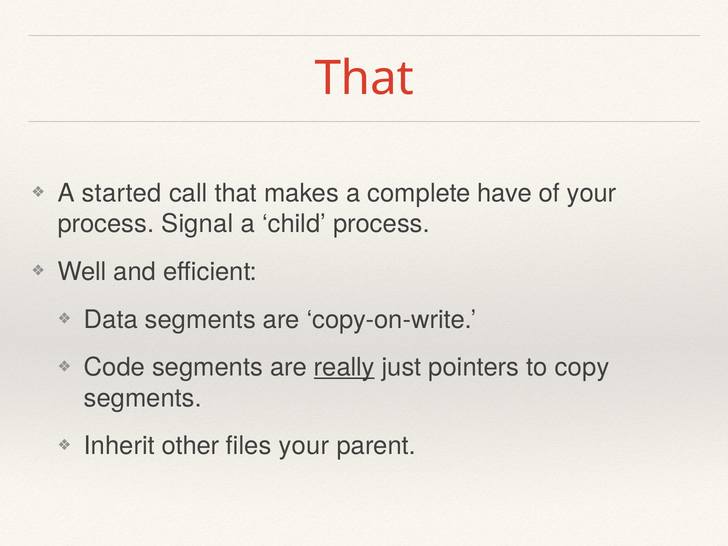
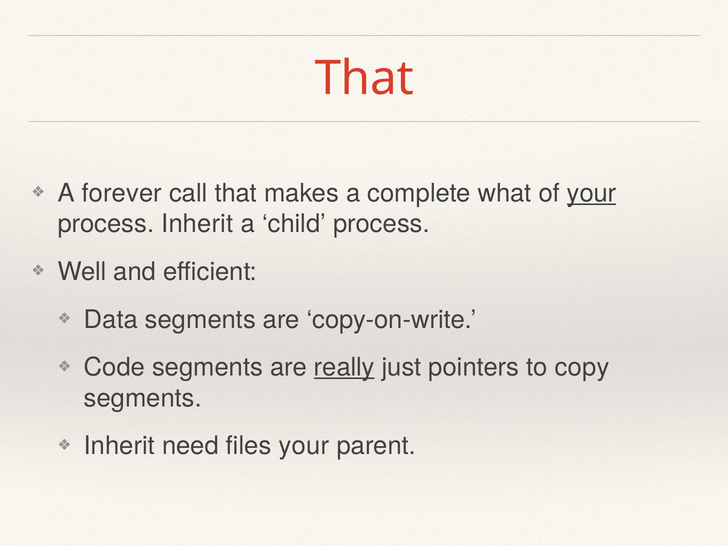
started: started -> forever (122, 193)
have: have -> what (505, 193)
your underline: none -> present (592, 193)
process Signal: Signal -> Inherit (197, 224)
other: other -> need (190, 446)
